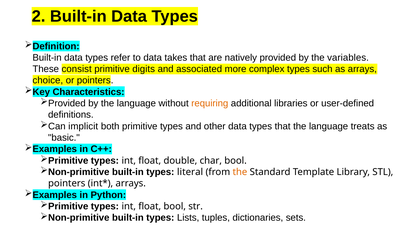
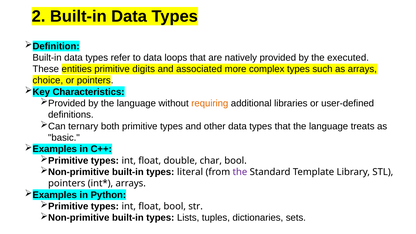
takes: takes -> loops (176, 58)
variables: variables -> executed (348, 58)
consist: consist -> entities (77, 69)
implicit: implicit -> ternary (83, 126)
the colour: orange -> purple (240, 172)
